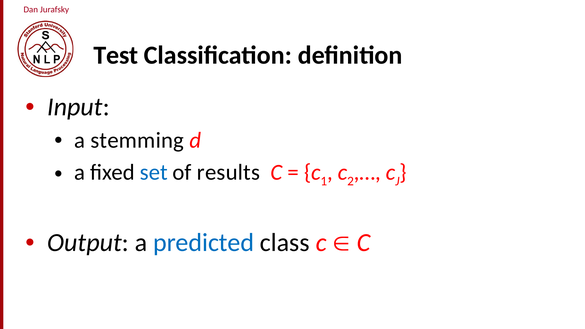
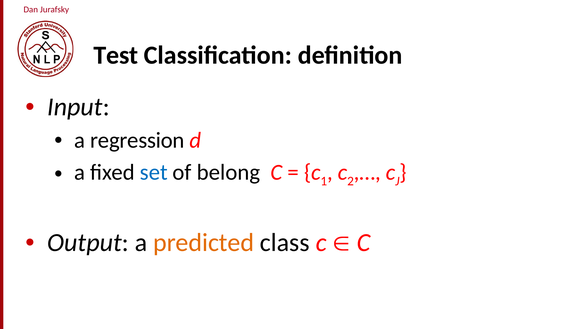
stemming: stemming -> regression (137, 140)
results: results -> belong (229, 172)
predicted colour: blue -> orange (204, 243)
